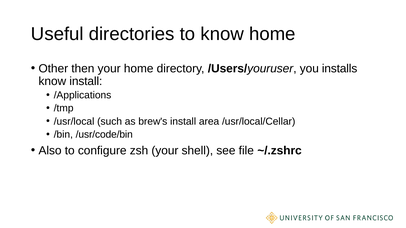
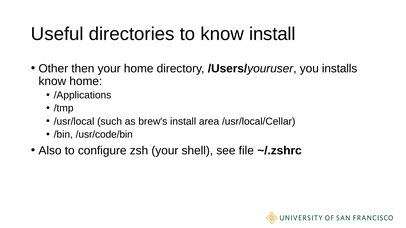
know home: home -> install (272, 34)
know install: install -> home (86, 81)
